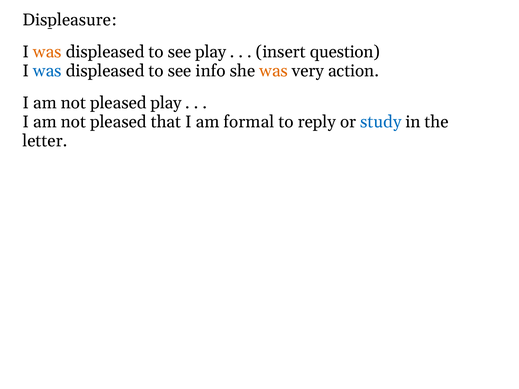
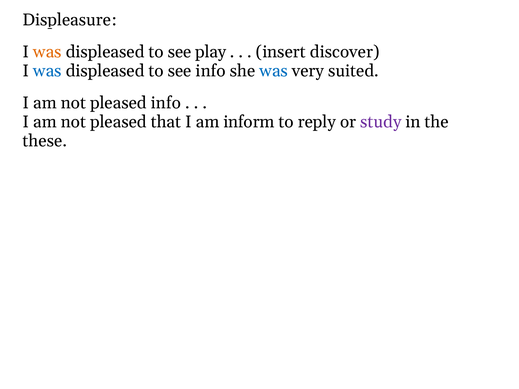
question: question -> discover (345, 52)
was colour: orange -> blue (274, 71)
action: action -> suited (353, 71)
pleased play: play -> info (166, 103)
formal: formal -> inform (249, 122)
study colour: blue -> purple (381, 122)
letter: letter -> these (45, 141)
